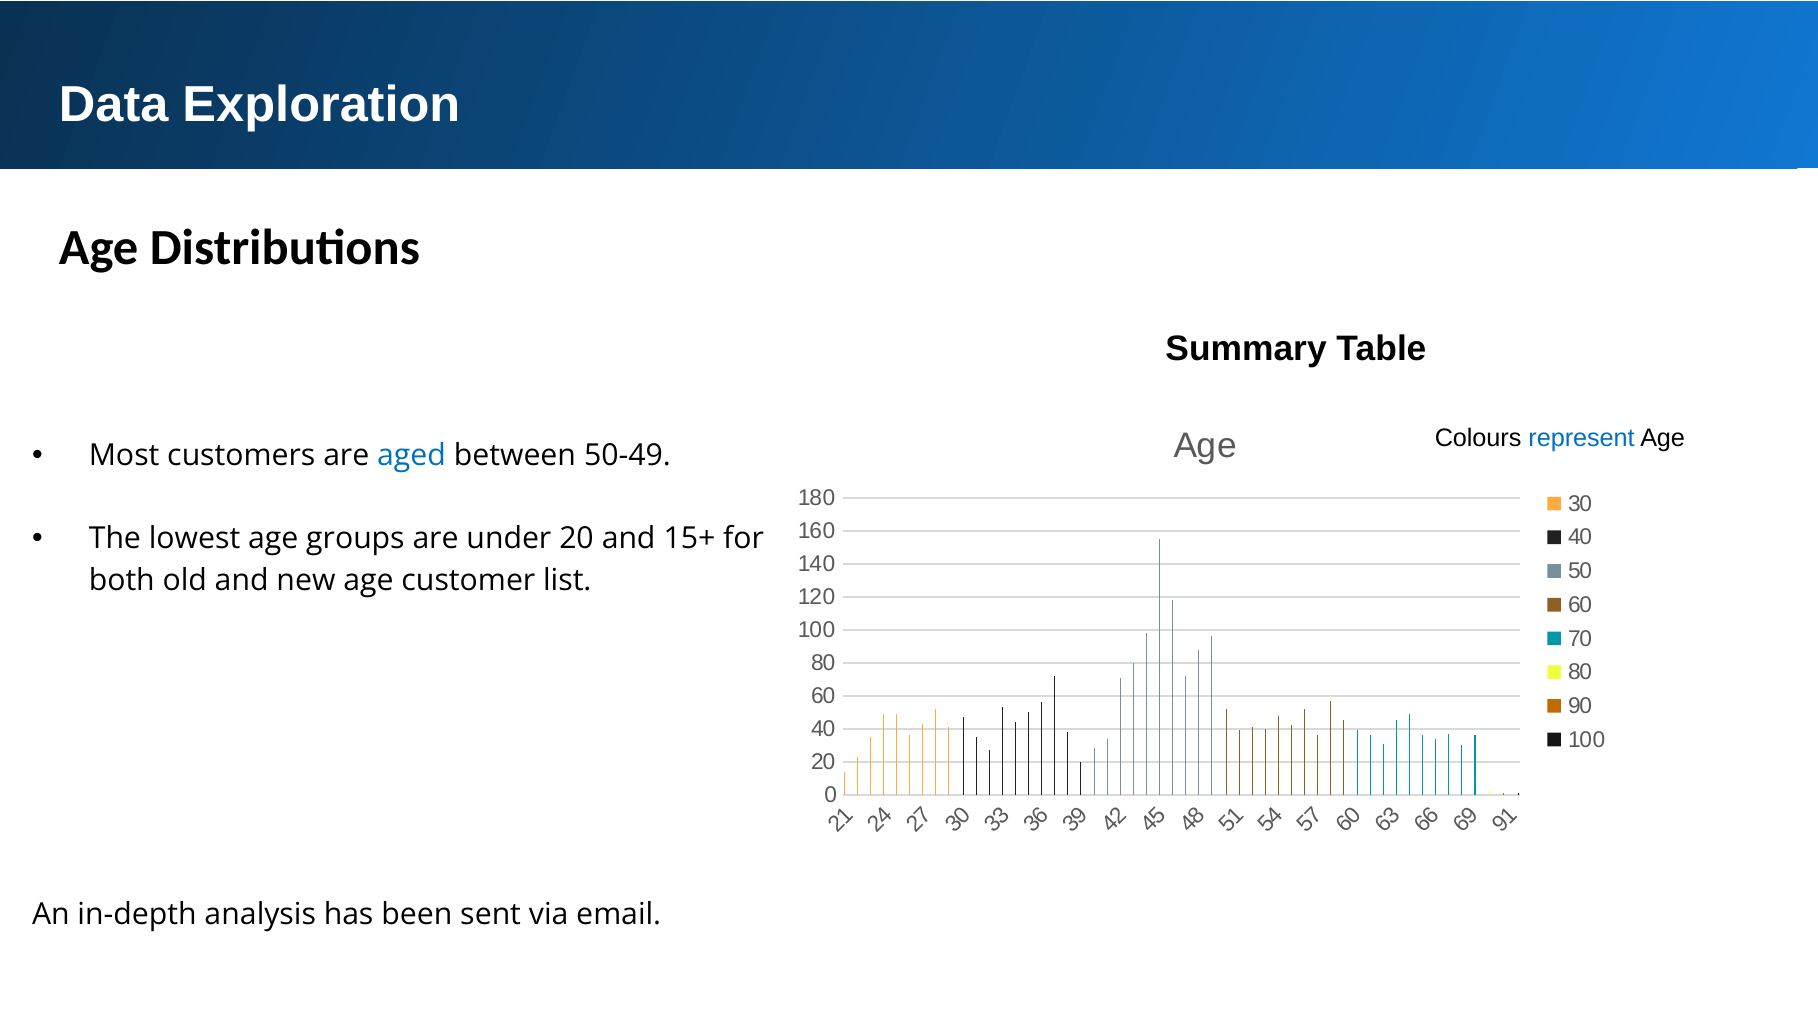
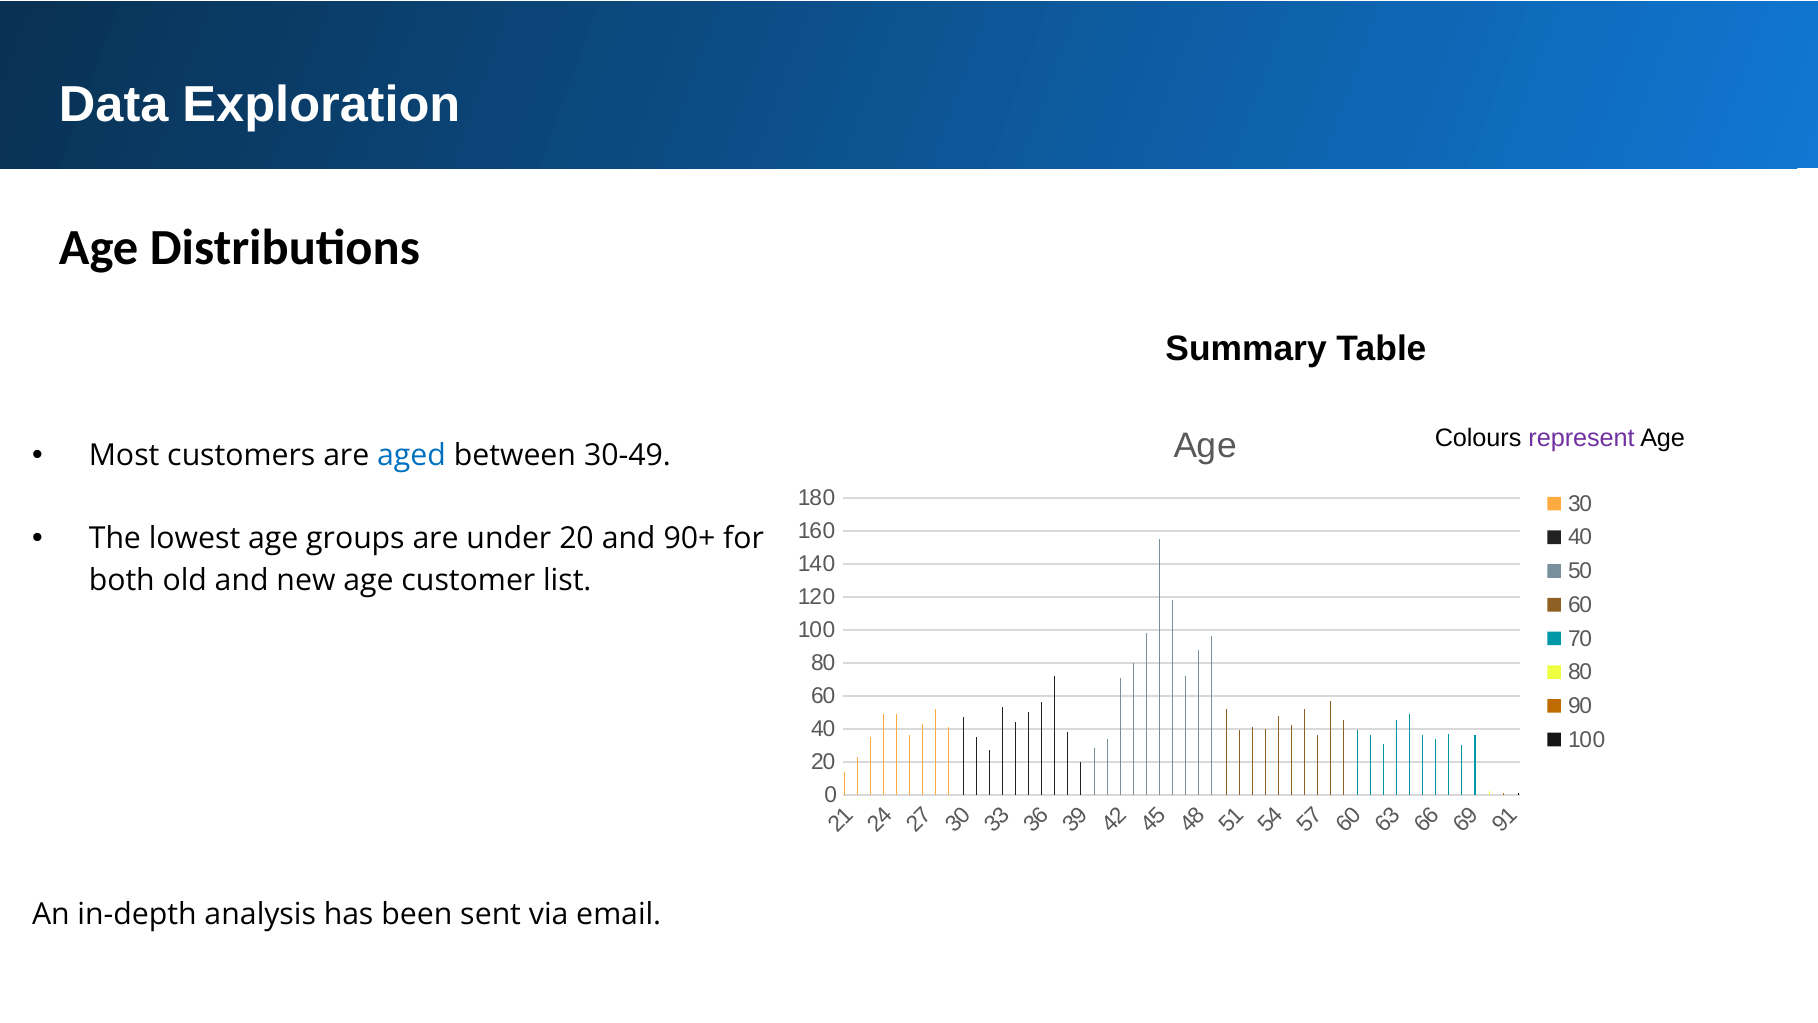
represent colour: blue -> purple (1582, 438)
50-49: 50-49 -> 30-49 (627, 456)
15+: 15+ -> 90+ (689, 538)
